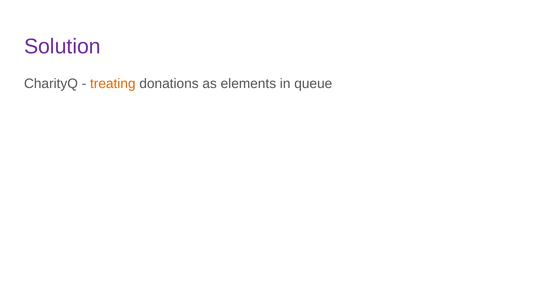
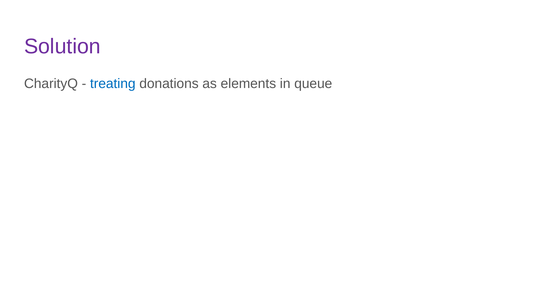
treating colour: orange -> blue (113, 84)
